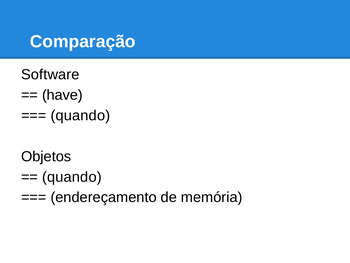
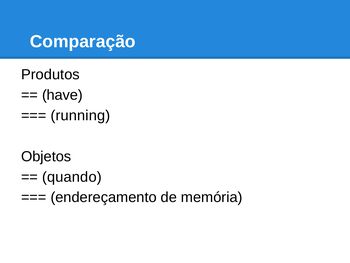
Software: Software -> Produtos (50, 75)
quando: quando -> running (80, 115)
